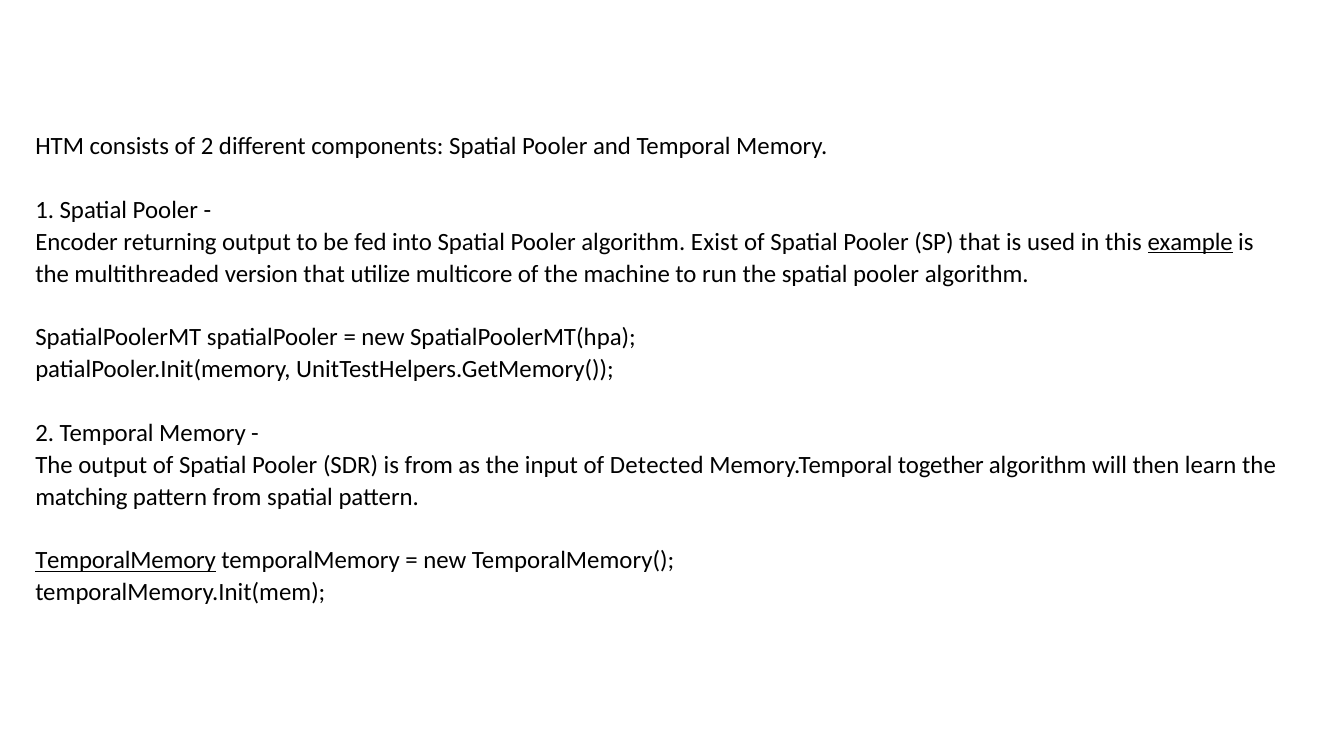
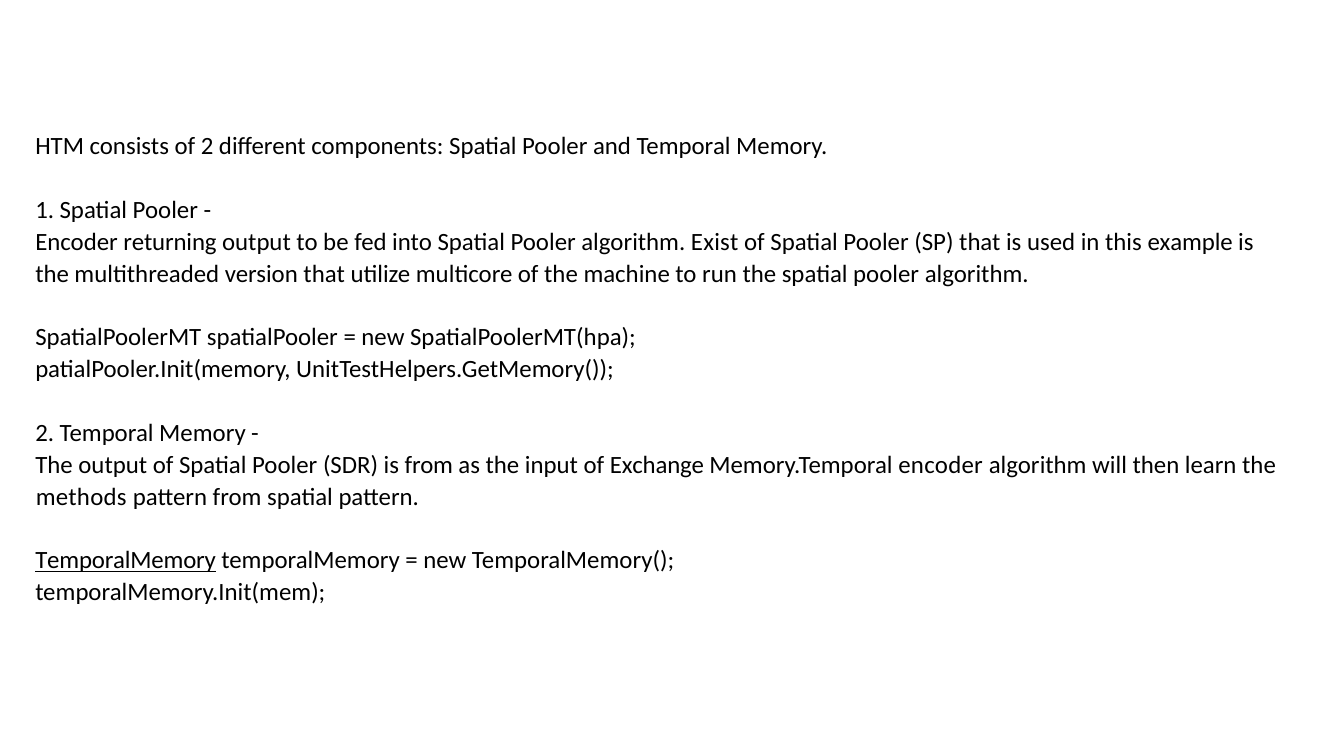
example underline: present -> none (1190, 242)
Detected: Detected -> Exchange (657, 465)
Memory.Temporal together: together -> encoder (941, 465)
matching: matching -> methods (81, 497)
